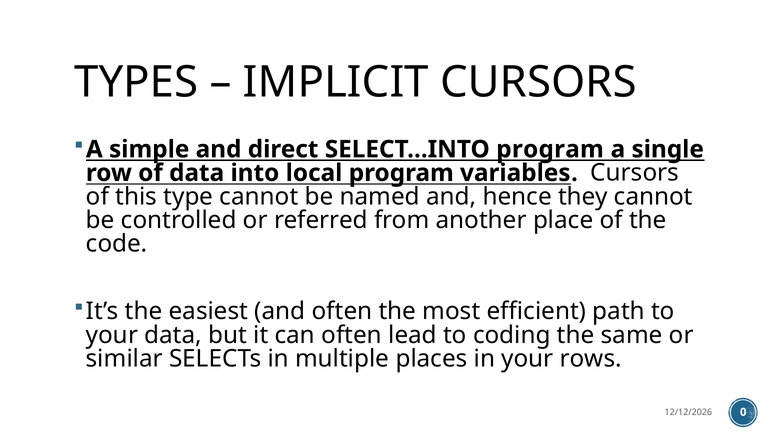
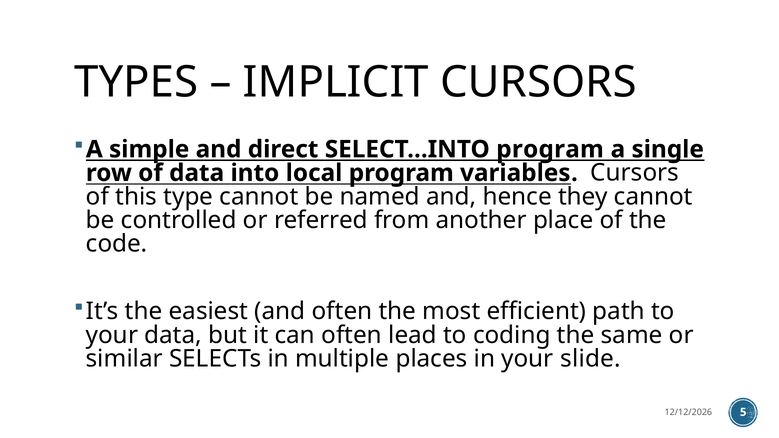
rows: rows -> slide (591, 359)
0: 0 -> 5 (743, 412)
